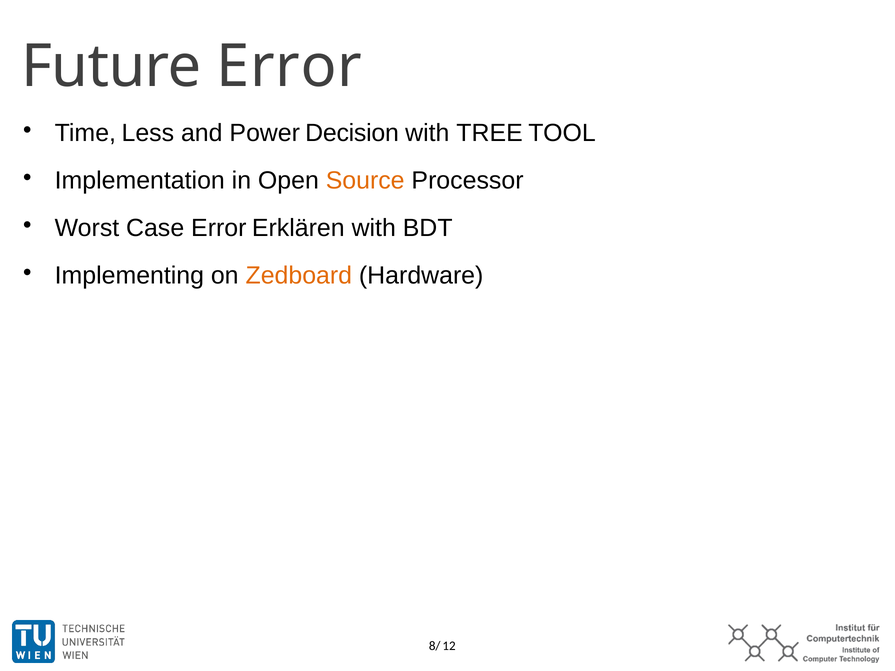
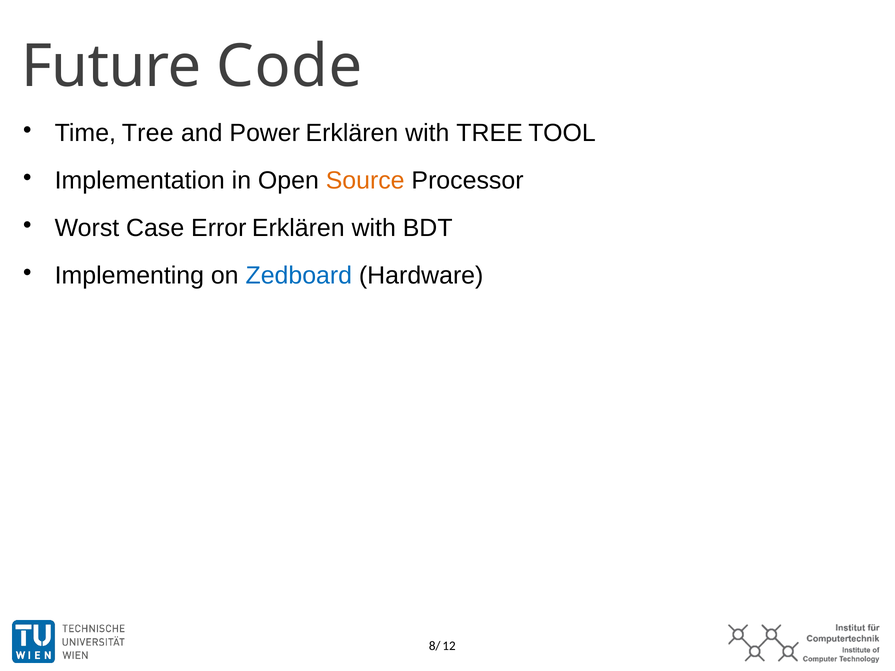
Future Error: Error -> Code (289, 67)
Time Less: Less -> Tree (148, 133)
Power Decision: Decision -> Erklären (352, 133)
Zedboard colour: orange -> blue (299, 276)
